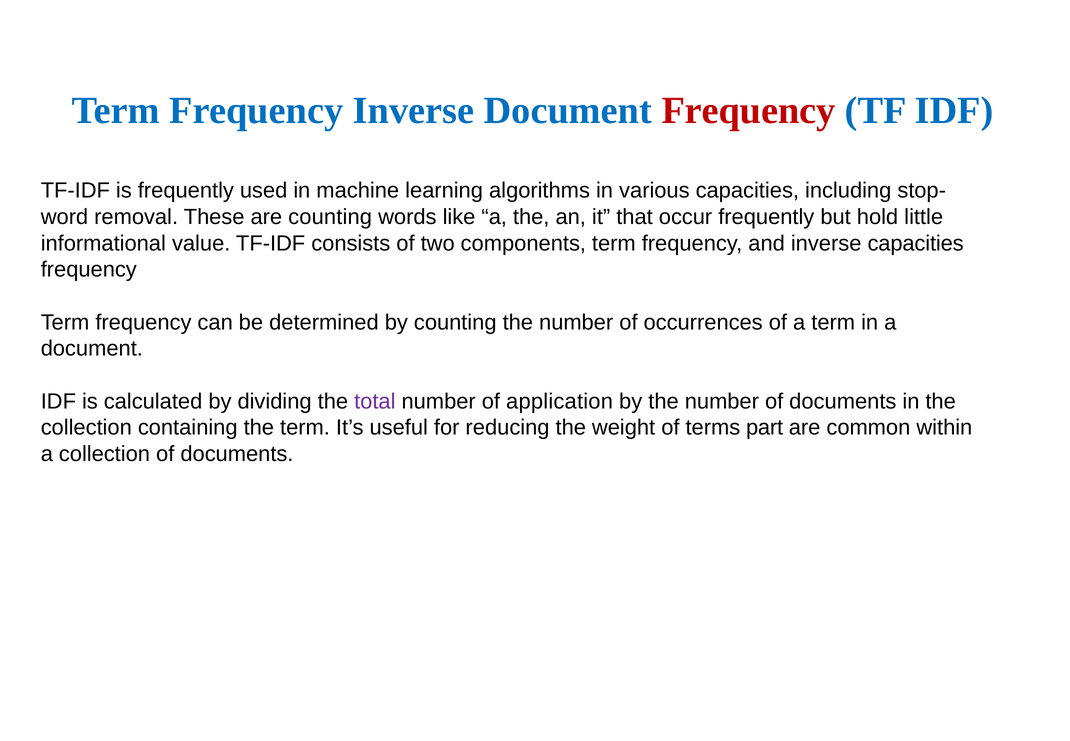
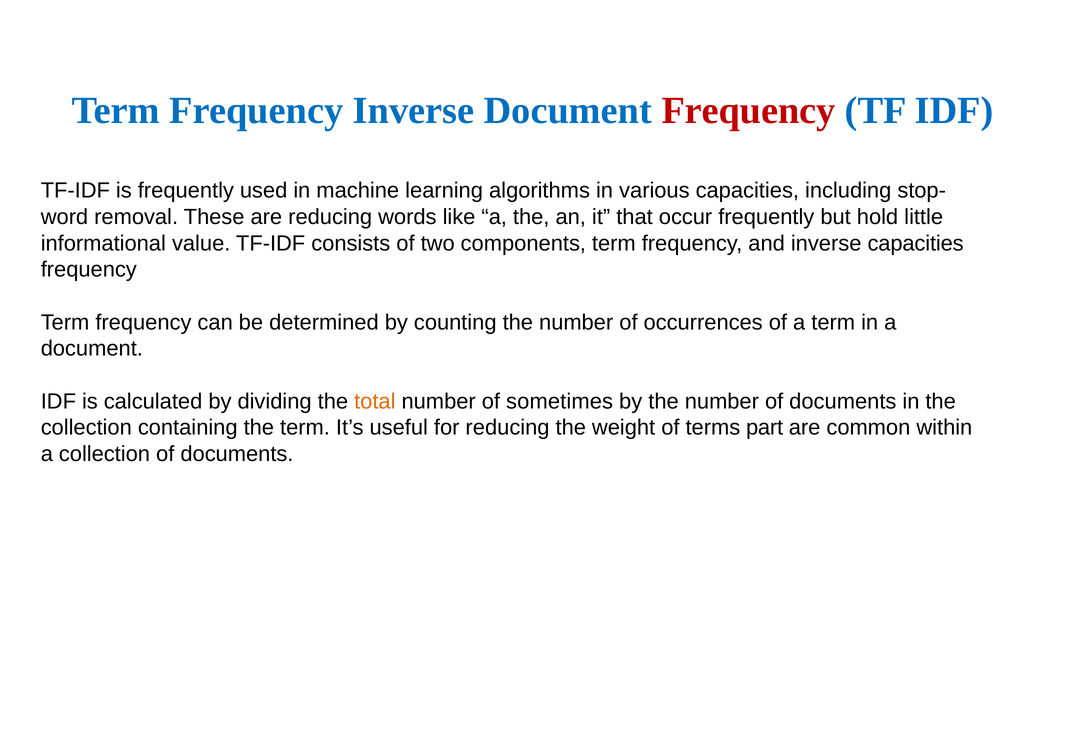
are counting: counting -> reducing (330, 217)
total colour: purple -> orange (375, 401)
application: application -> sometimes (560, 401)
